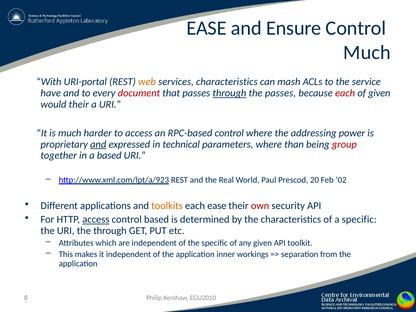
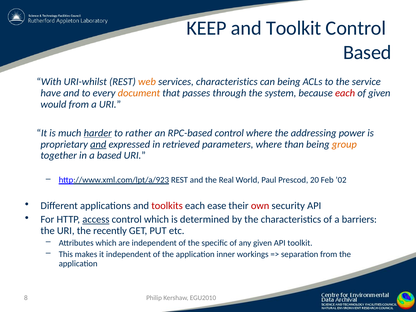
EASE: EASE -> KEEP (207, 28)
and Ensure: Ensure -> Toolkit (294, 28)
Much: Much -> Based (367, 52)
URI-portal: URI-portal -> URI-whilst (85, 82)
can mash: mash -> being (289, 82)
document colour: red -> orange (139, 93)
through underline: present -> none (229, 93)
the passes: passes -> system (281, 93)
would their: their -> from (79, 104)
harder underline: none -> present (98, 133)
to access: access -> rather (139, 133)
technical: technical -> retrieved (181, 144)
group colour: red -> orange (344, 144)
toolkits colour: orange -> red (167, 206)
control based: based -> which (156, 219)
a specific: specific -> barriers (359, 219)
the through: through -> recently (110, 231)
